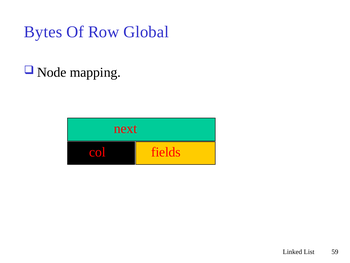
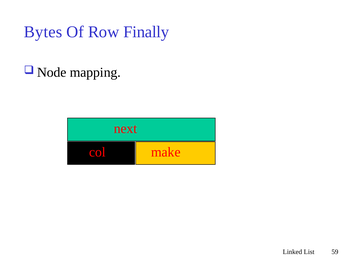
Global: Global -> Finally (146, 32)
fields: fields -> make (166, 152)
